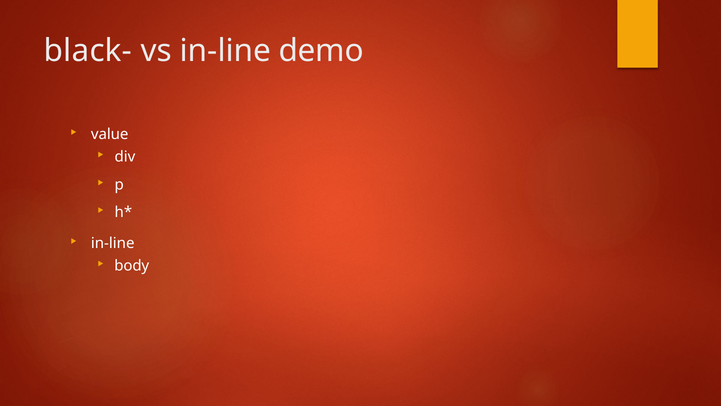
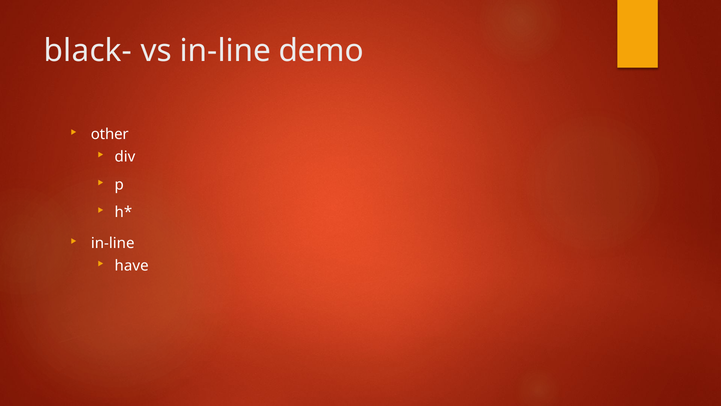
value: value -> other (110, 134)
body: body -> have (132, 265)
